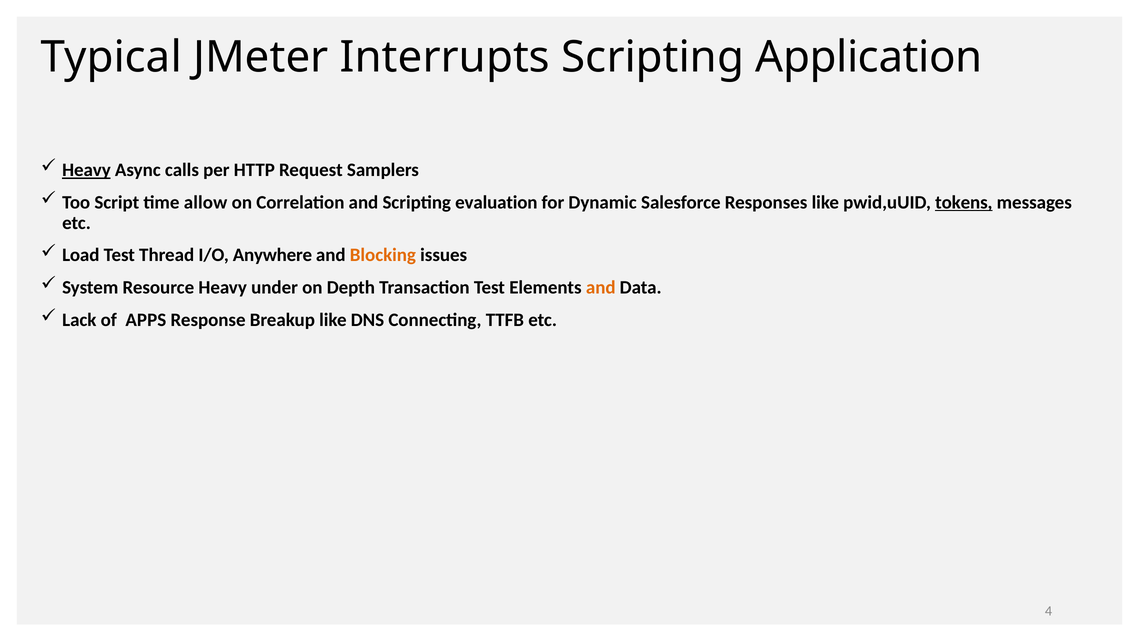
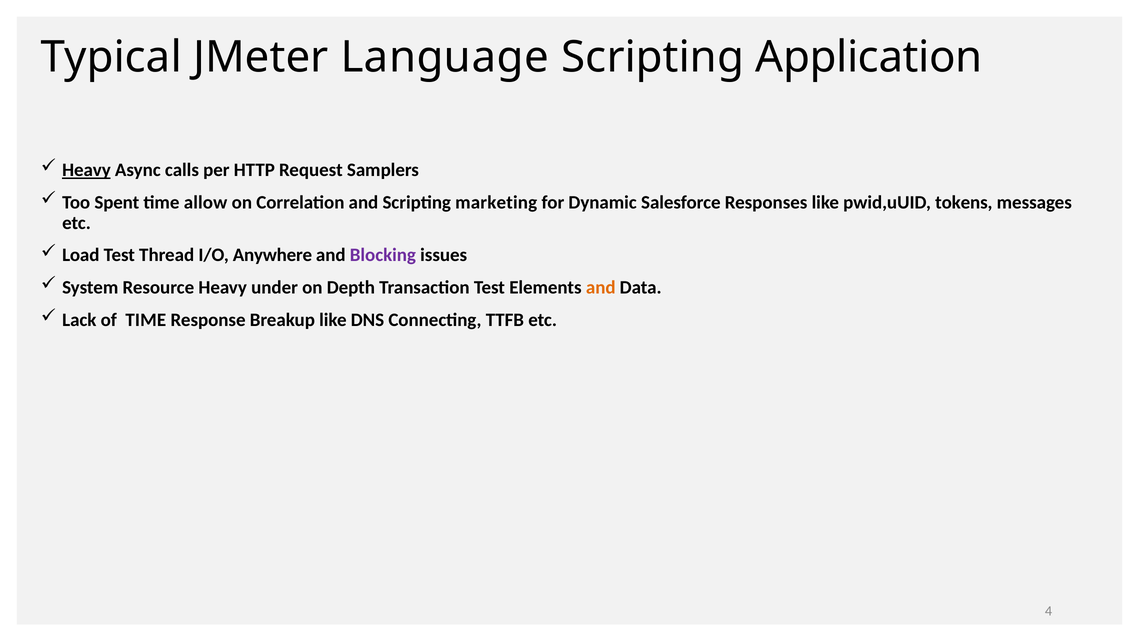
Interrupts: Interrupts -> Language (445, 57)
Script: Script -> Spent (117, 203)
evaluation: evaluation -> marketing (496, 203)
tokens underline: present -> none (964, 203)
Blocking colour: orange -> purple (383, 255)
of APPS: APPS -> TIME (146, 320)
